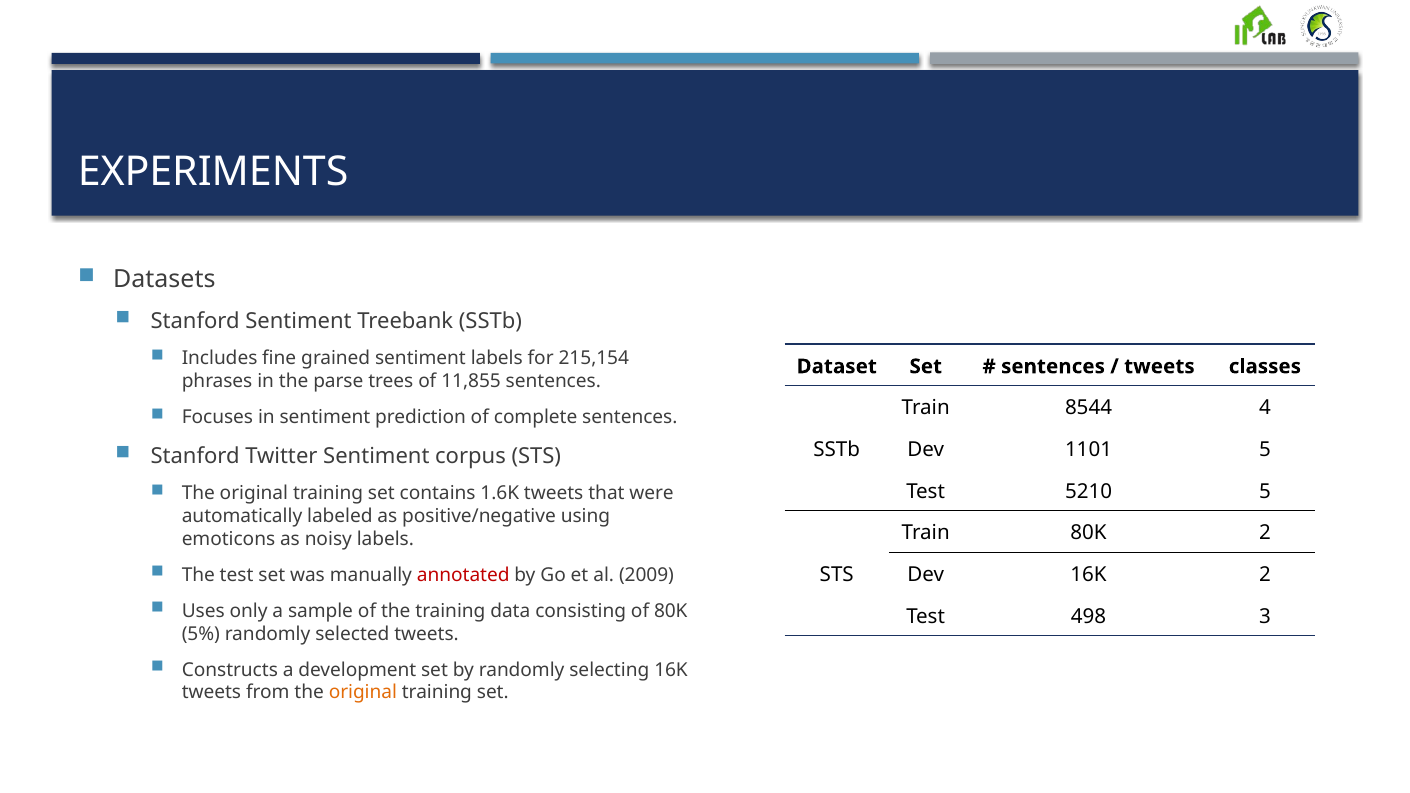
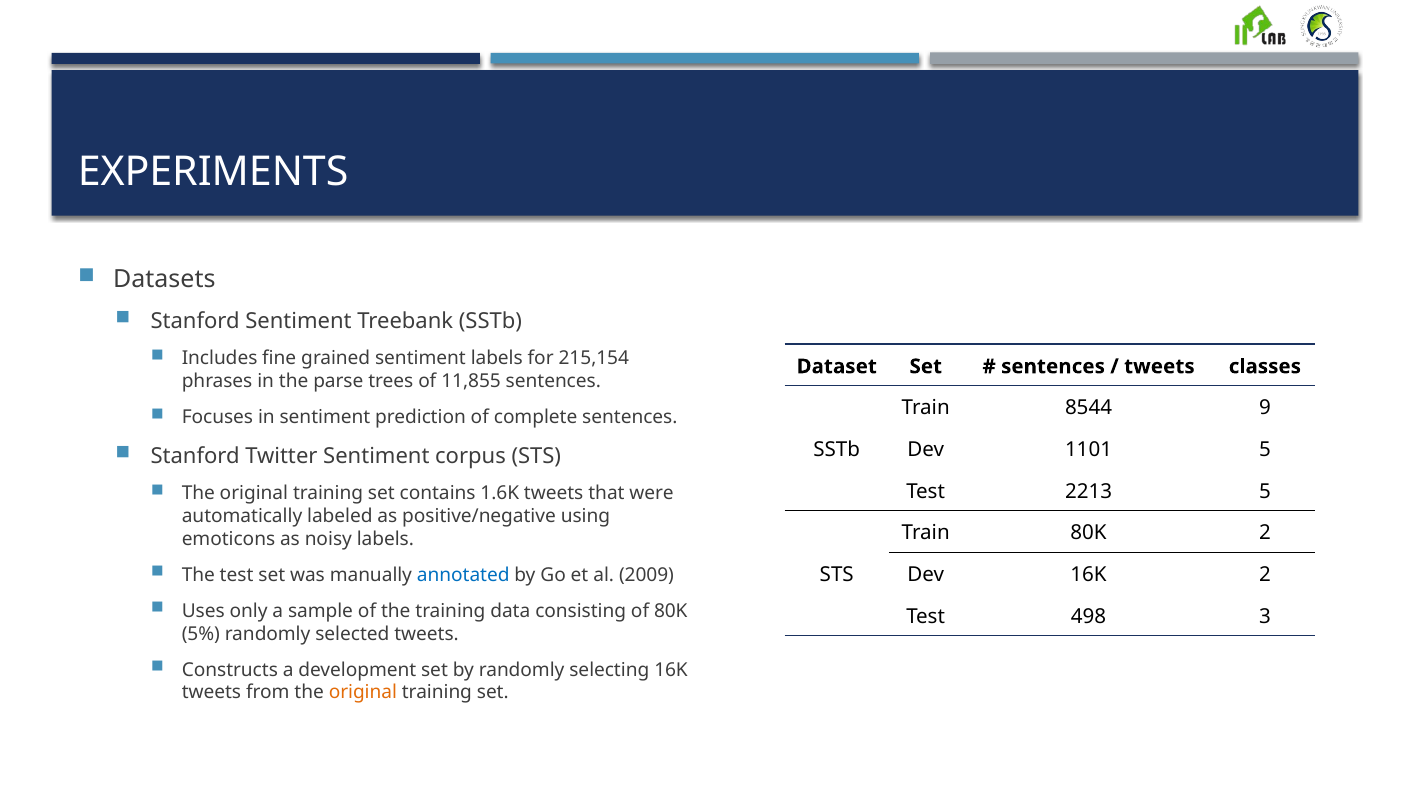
4: 4 -> 9 (1265, 408)
5210: 5210 -> 2213 (1089, 491)
annotated colour: red -> blue (463, 575)
